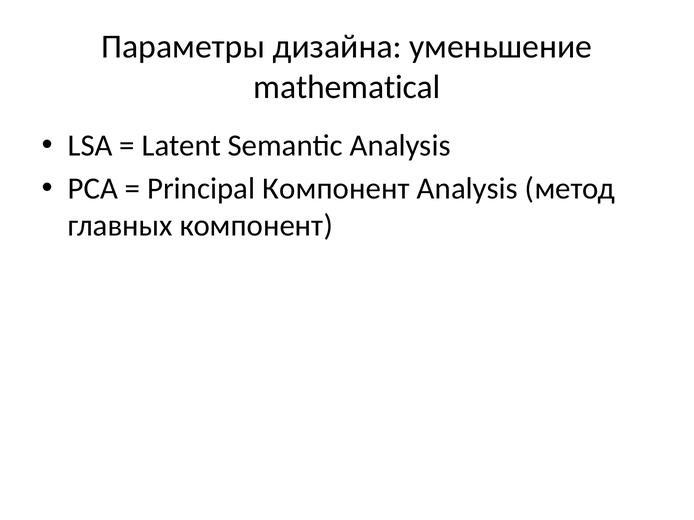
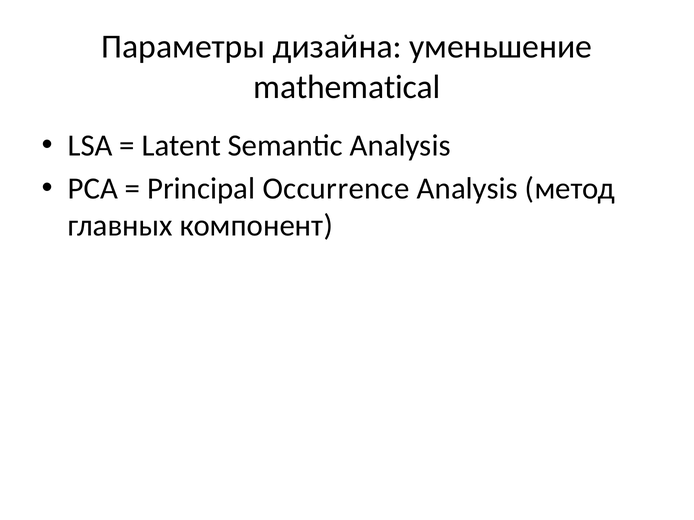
Principal Компонент: Компонент -> Occurrence (336, 189)
